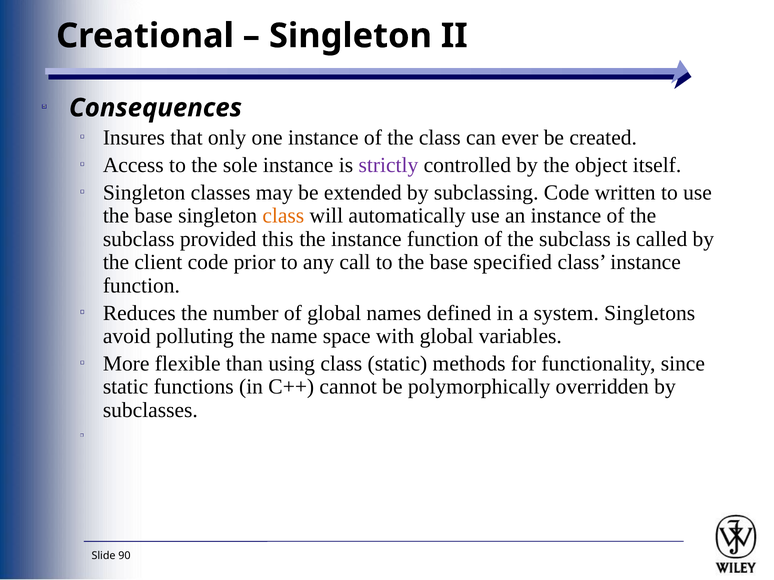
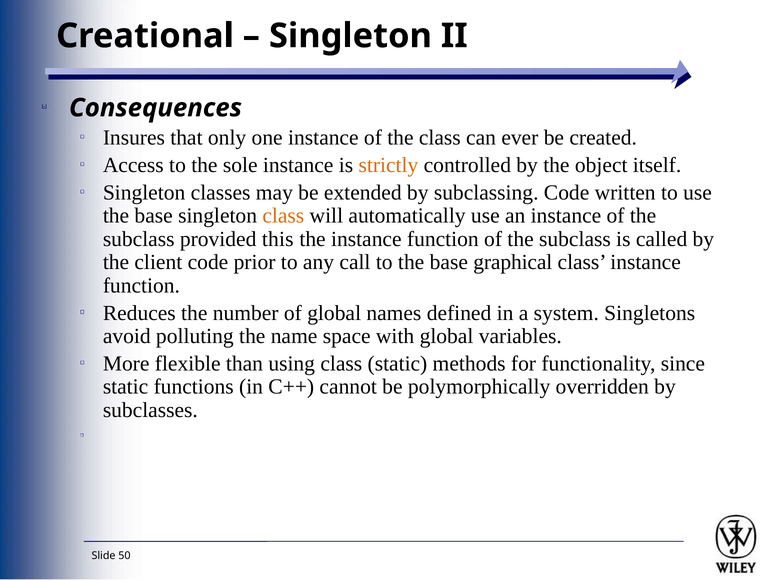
strictly colour: purple -> orange (388, 165)
specified: specified -> graphical (513, 262)
90: 90 -> 50 (124, 556)
